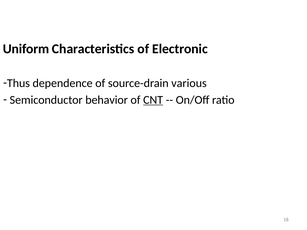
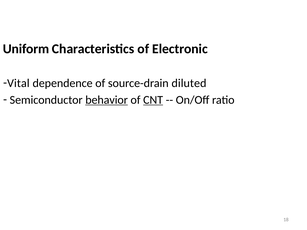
Thus: Thus -> Vital (18, 83)
various: various -> diluted (189, 83)
behavior underline: none -> present (107, 100)
